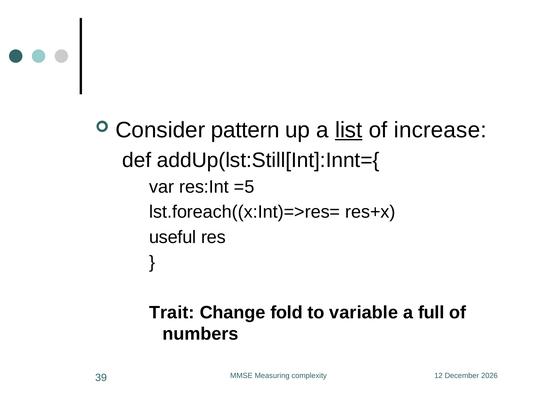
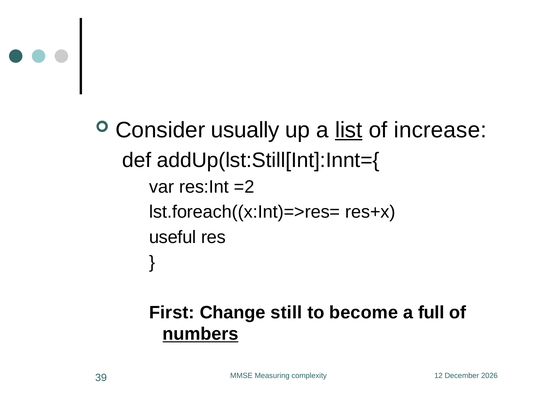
pattern: pattern -> usually (245, 130)
=5: =5 -> =2 (244, 187)
Trait: Trait -> First (172, 313)
fold: fold -> still (286, 313)
variable: variable -> become (364, 313)
numbers underline: none -> present (201, 334)
